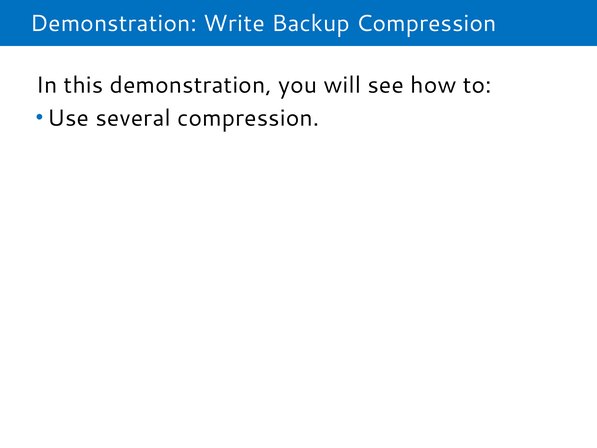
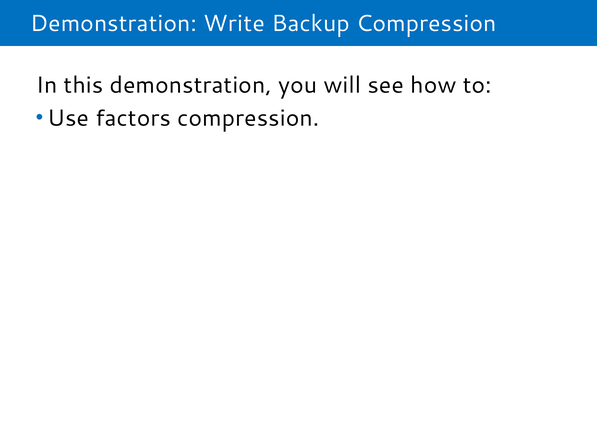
several: several -> factors (133, 118)
